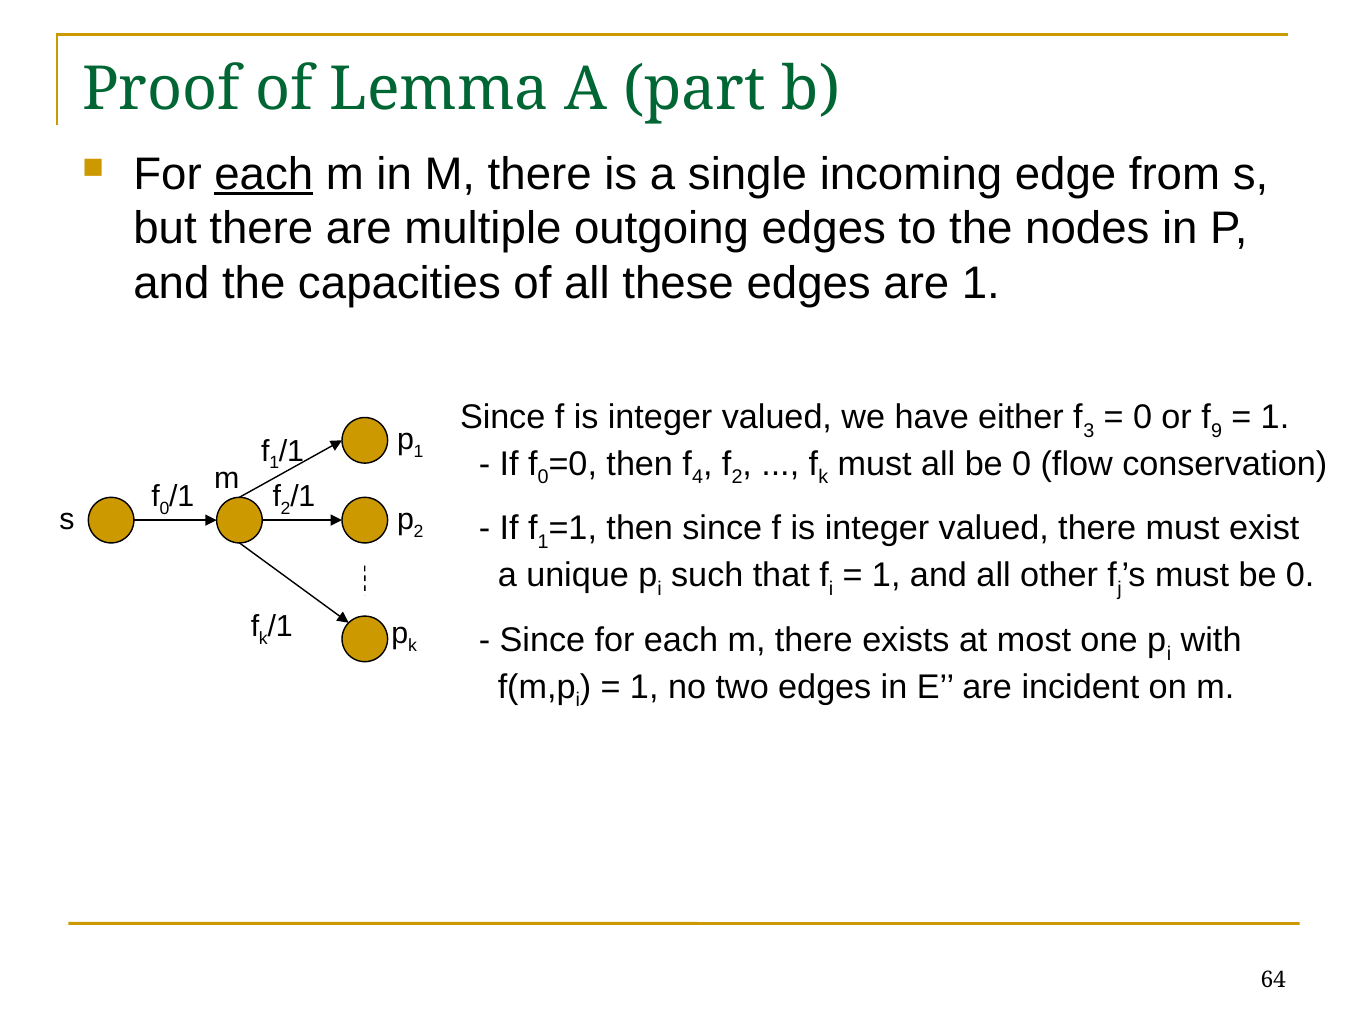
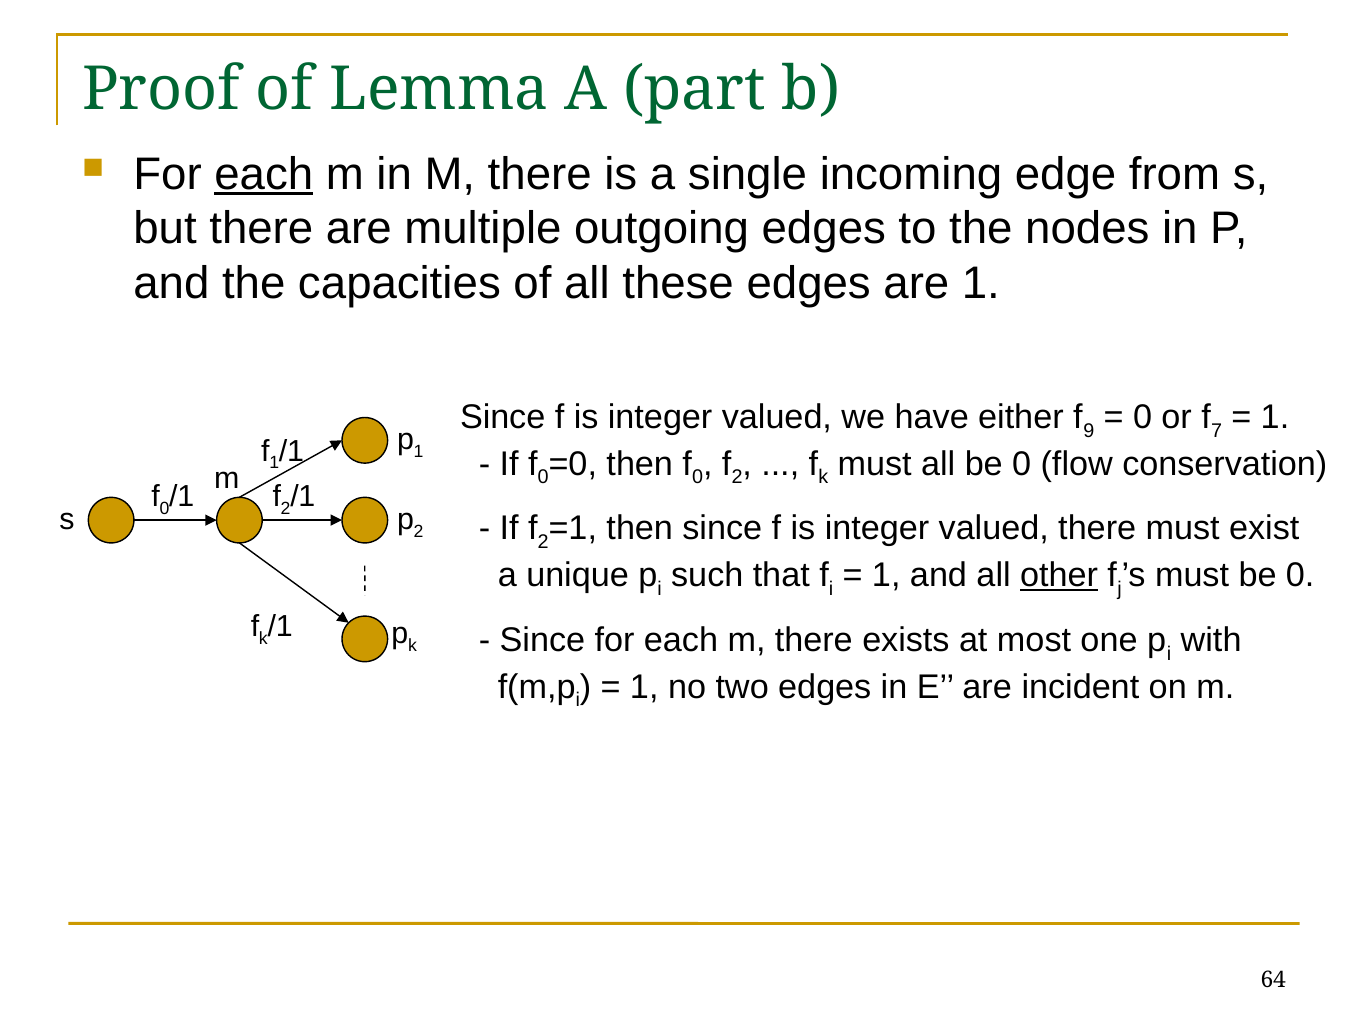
3: 3 -> 9 (1089, 431)
9: 9 -> 7 (1217, 431)
then f 4: 4 -> 0 (698, 477)
If f 1: 1 -> 2 (543, 542)
other underline: none -> present (1059, 575)
